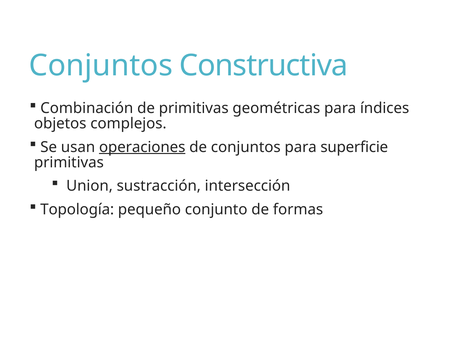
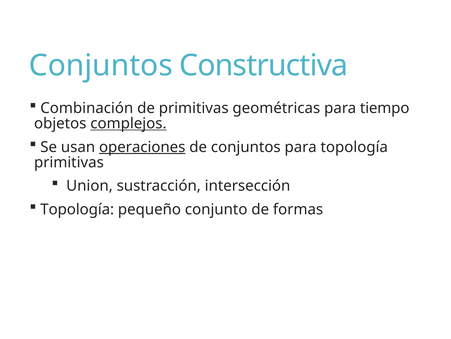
índices: índices -> tiempo (385, 108)
complejos underline: none -> present (128, 123)
para superficie: superficie -> topología (354, 147)
